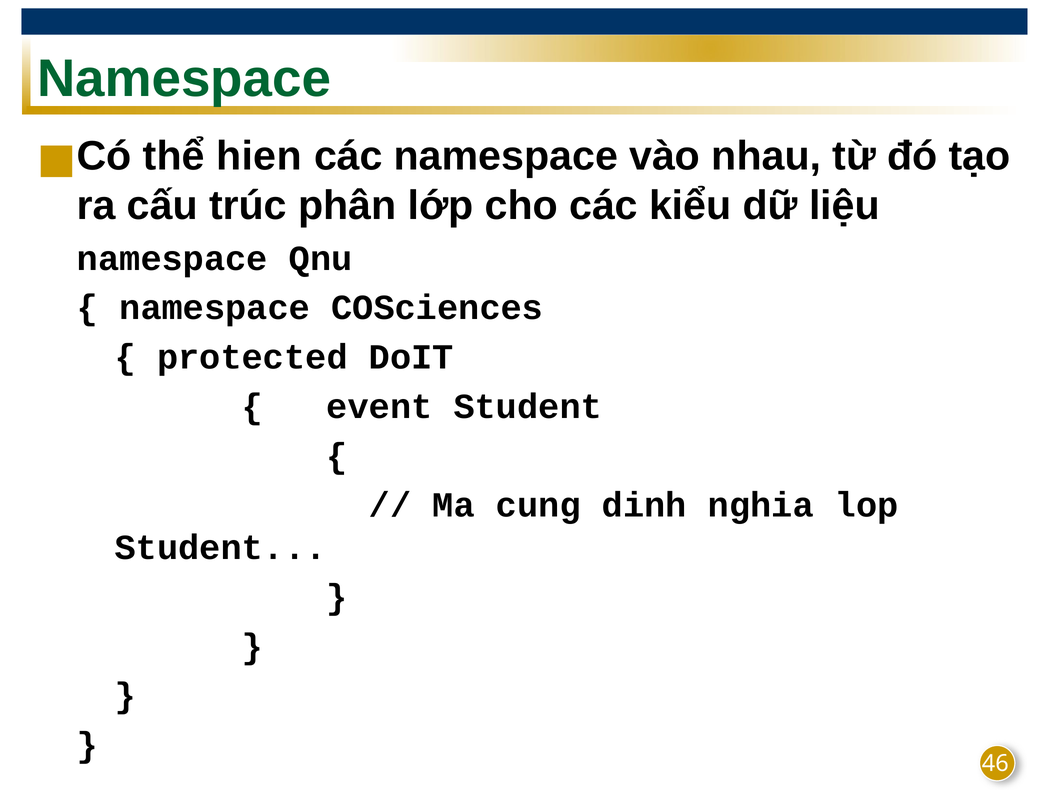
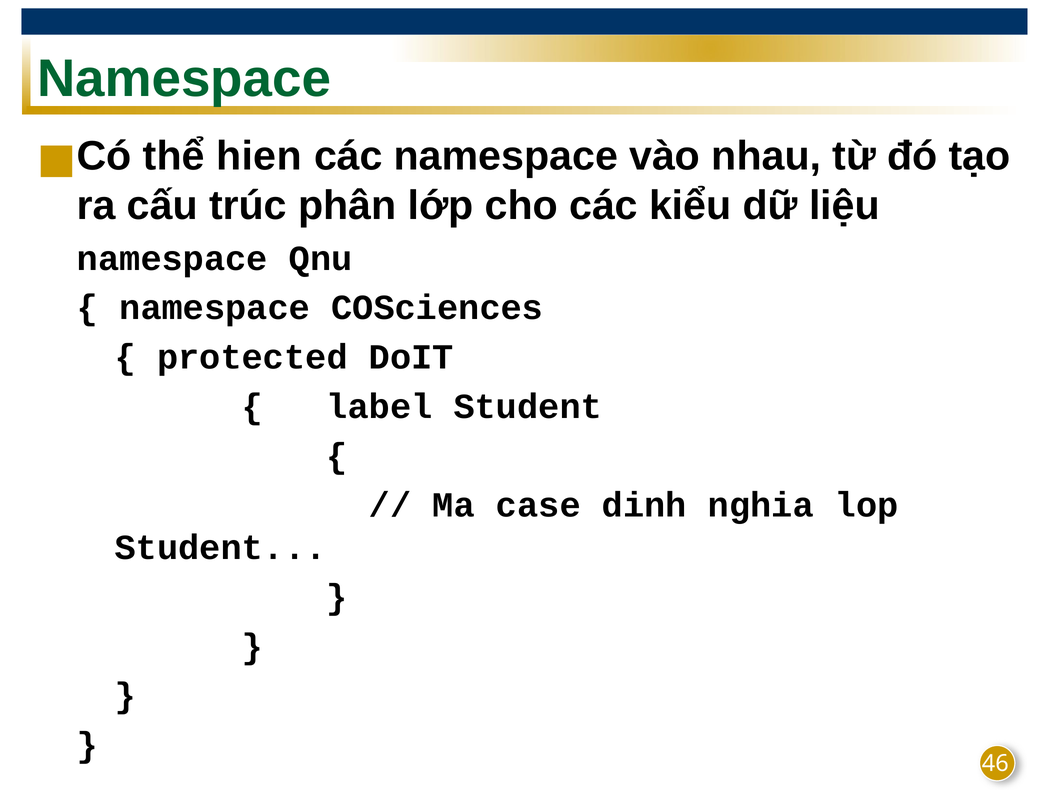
event: event -> label (379, 407)
cung: cung -> case (538, 505)
